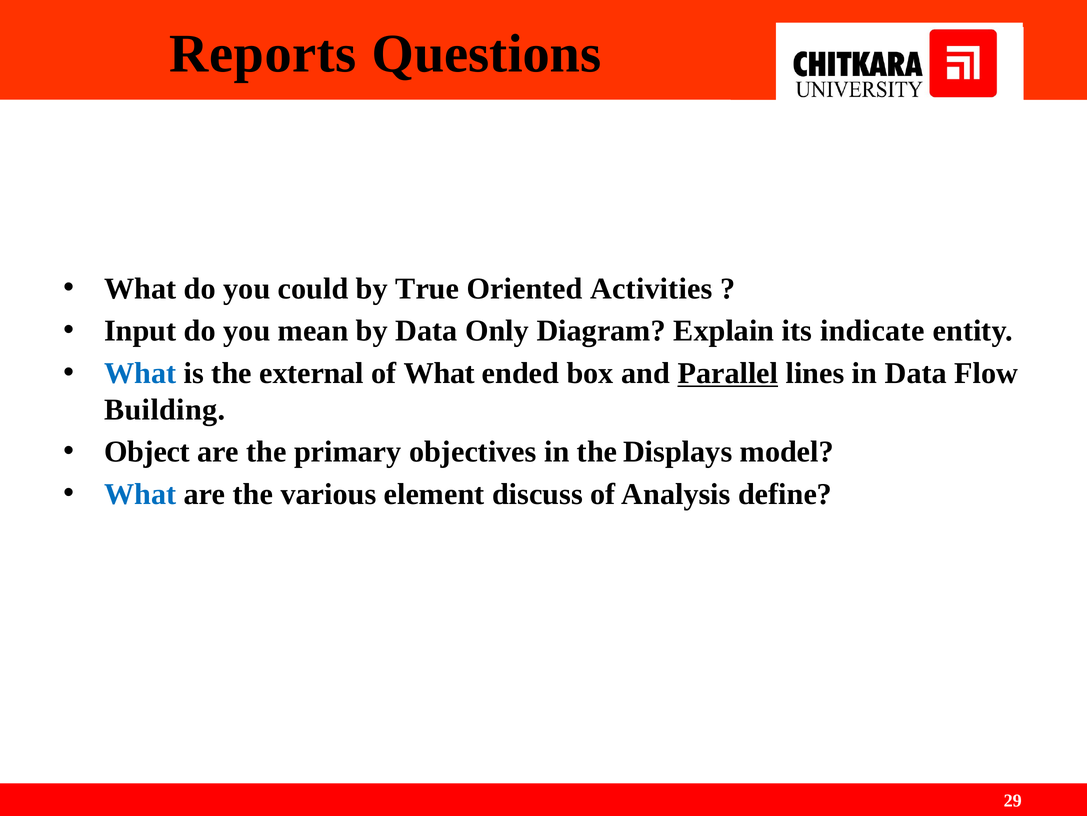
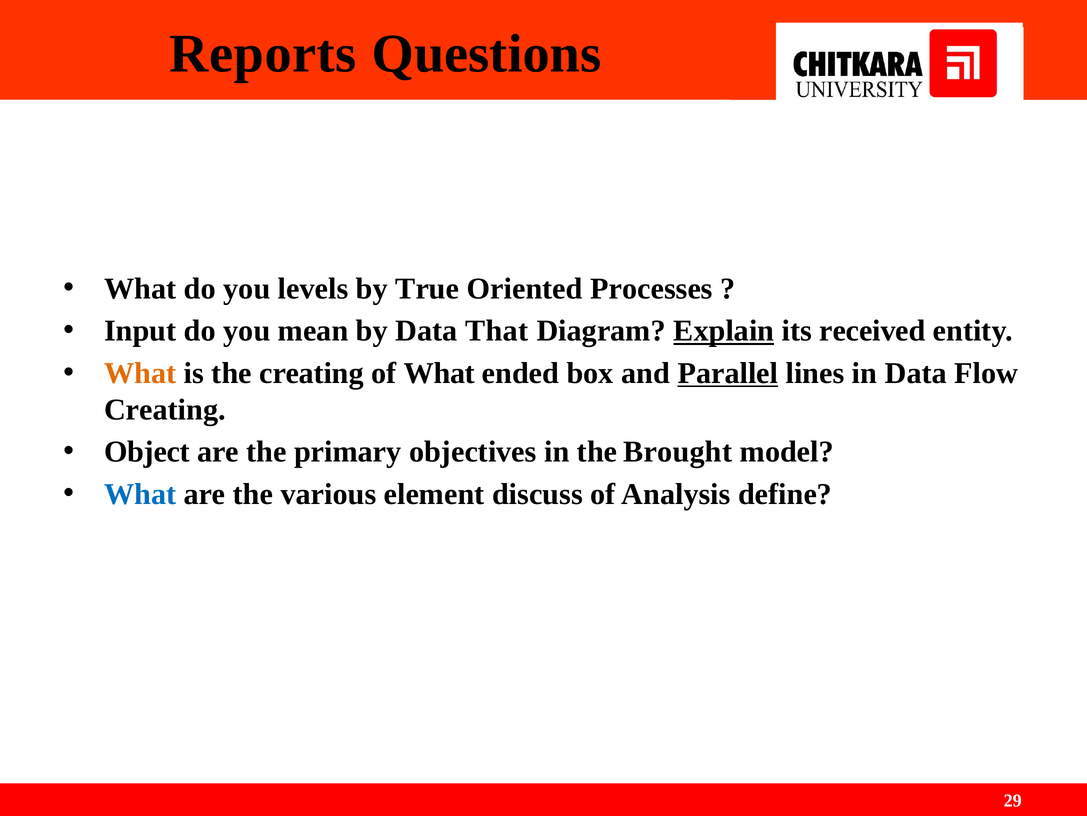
could: could -> levels (313, 288)
Activities: Activities -> Processes (652, 288)
Only: Only -> That (497, 331)
Explain underline: none -> present (724, 331)
indicate: indicate -> received (872, 331)
What colour: blue -> orange (140, 373)
the external: external -> creating (311, 373)
Building: Building -> Creating (165, 409)
Displays: Displays -> Brought (678, 451)
